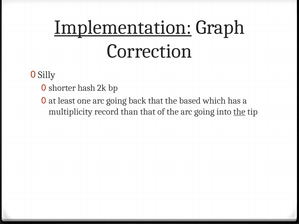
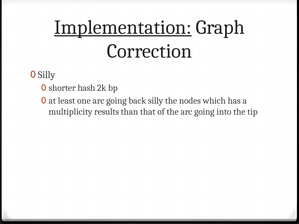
back that: that -> silly (156, 101)
based: based -> nodes (190, 101)
record: record -> results (107, 112)
the underline: present -> none (239, 112)
